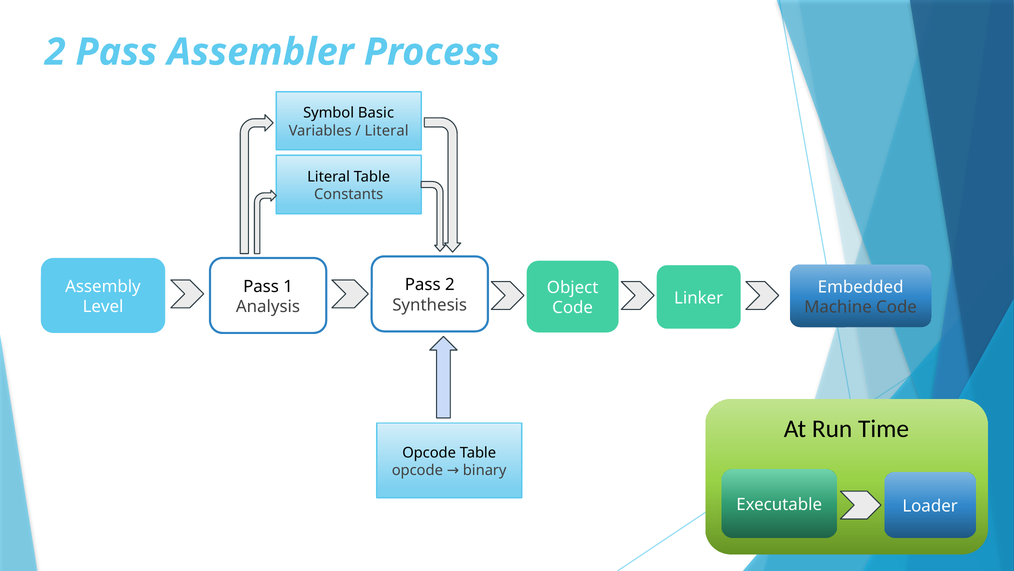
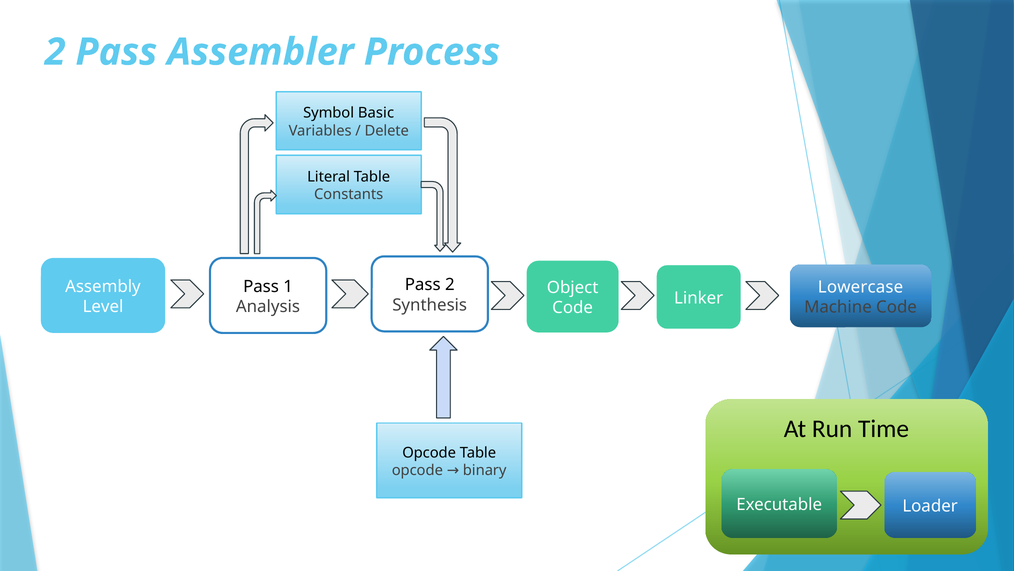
Literal: Literal -> Delete (387, 131)
Embedded: Embedded -> Lowercase (861, 287)
